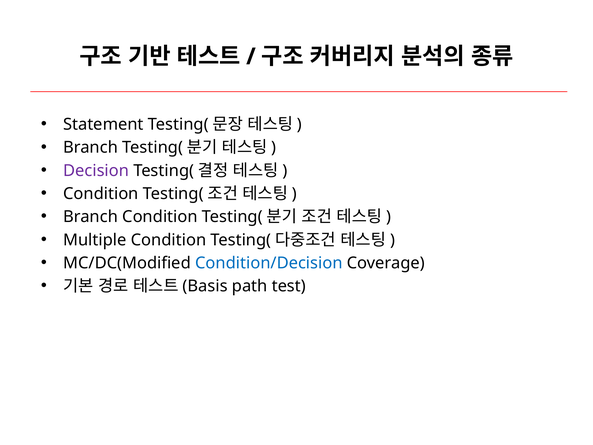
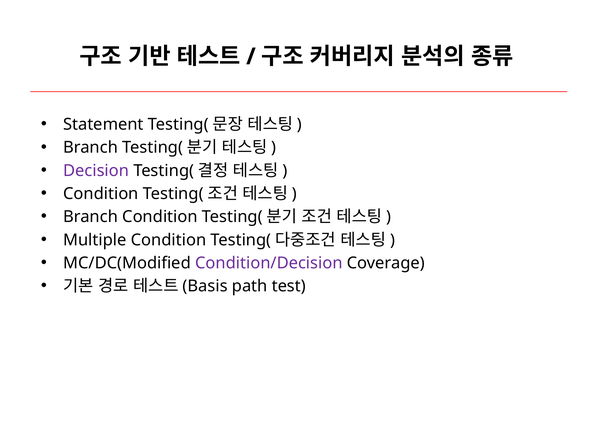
Condition/Decision colour: blue -> purple (269, 263)
